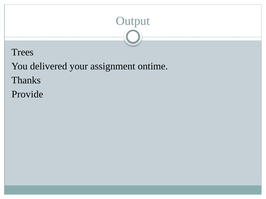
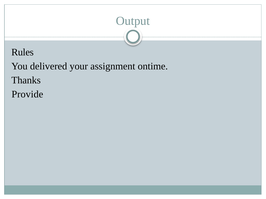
Trees: Trees -> Rules (23, 52)
